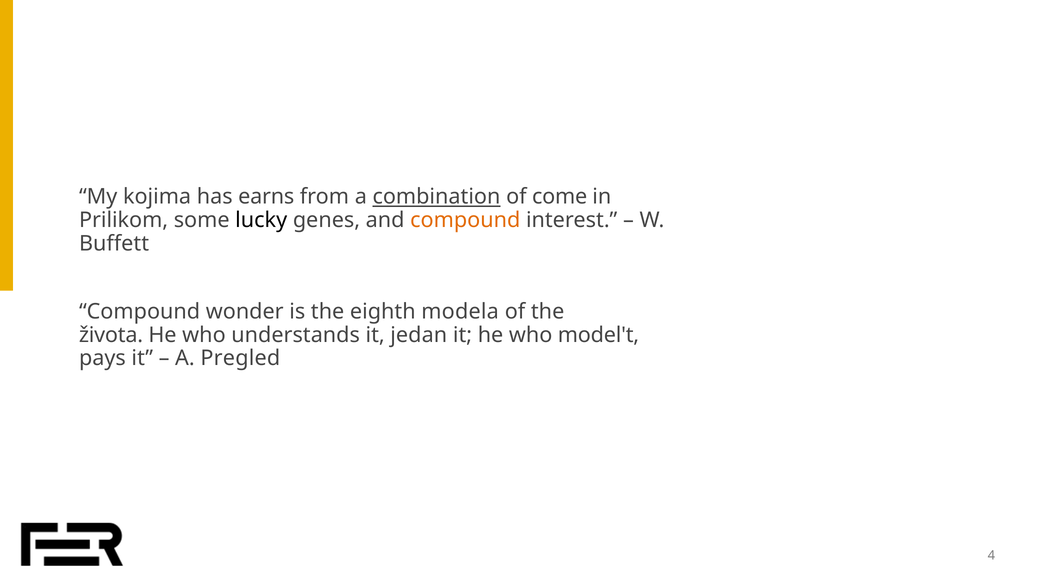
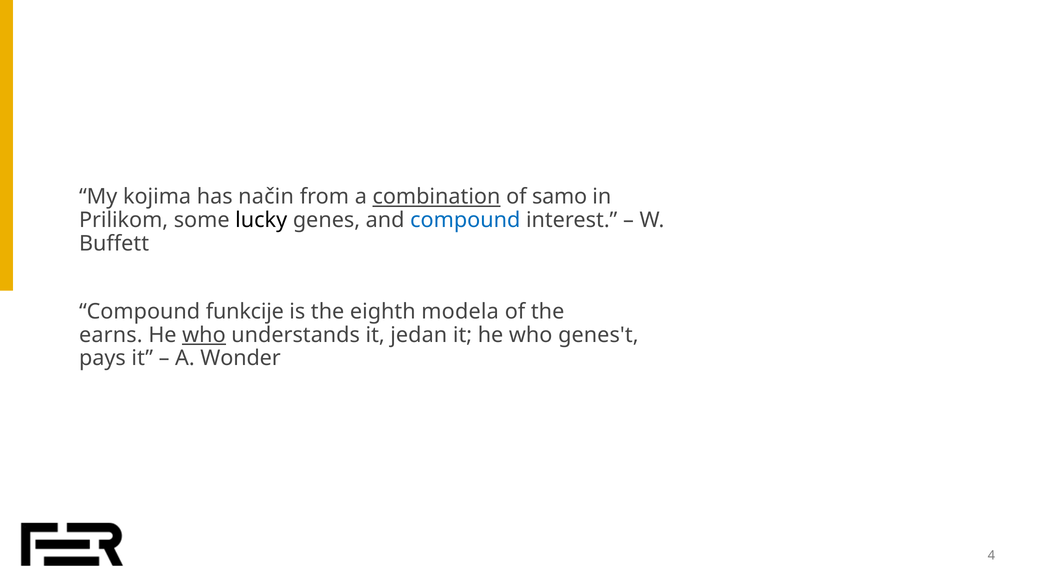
earns: earns -> način (266, 197)
come: come -> samo (560, 197)
compound colour: orange -> blue (465, 220)
wonder: wonder -> funkcije (245, 312)
života: života -> earns (111, 335)
who underline: none -> present (204, 335)
model't: model't -> genes't (598, 335)
Pregled: Pregled -> Wonder (241, 359)
